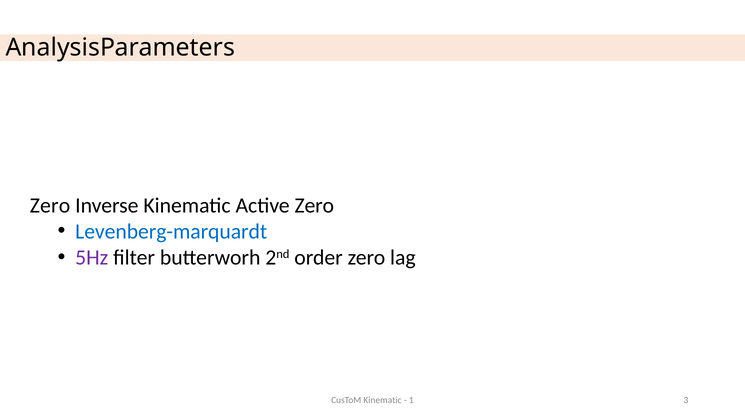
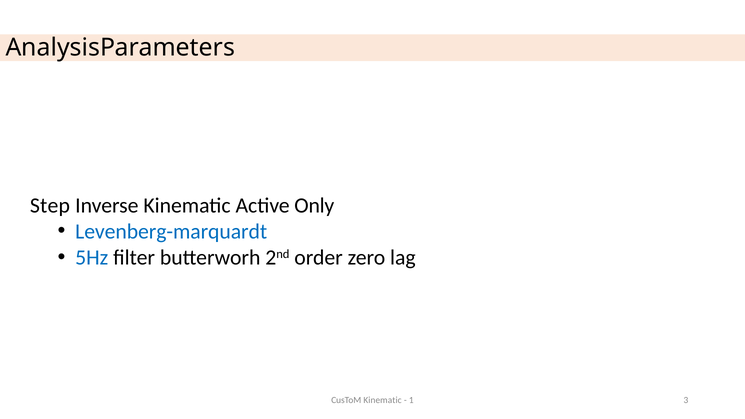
Zero: Zero -> Step (50, 205)
Active Zero: Zero -> Only (314, 205)
5Hz colour: purple -> blue (92, 258)
